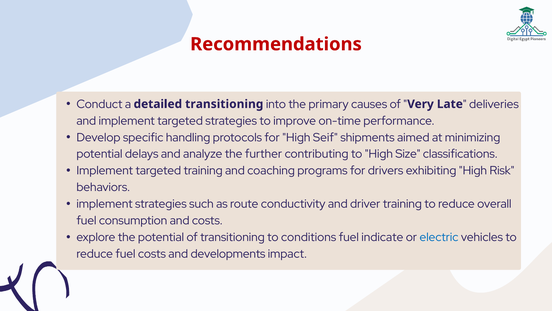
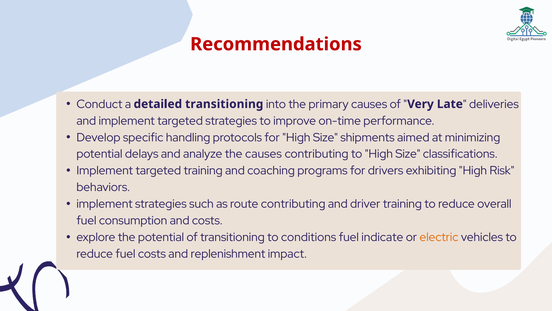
for High Seif: Seif -> Size (325, 137)
the further: further -> causes (263, 154)
route conductivity: conductivity -> contributing (293, 204)
electric colour: blue -> orange (439, 237)
developments: developments -> replenishment (228, 254)
